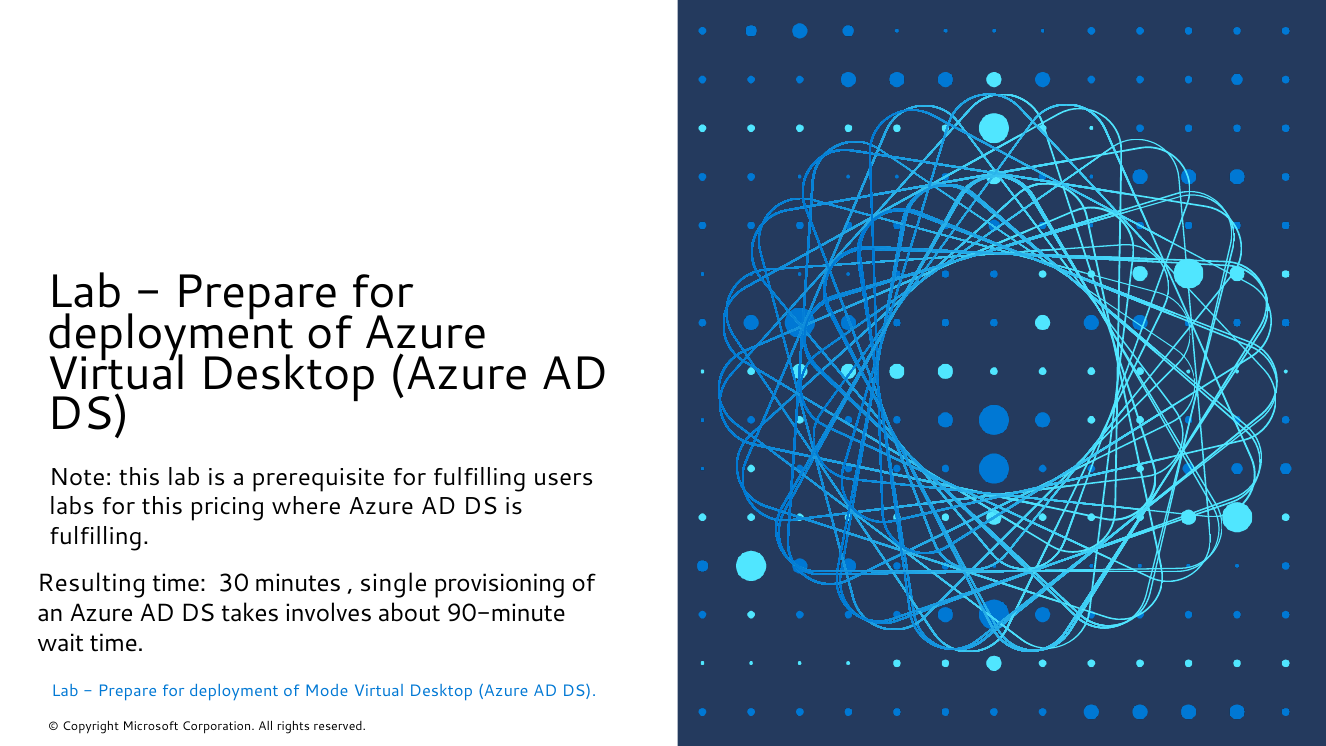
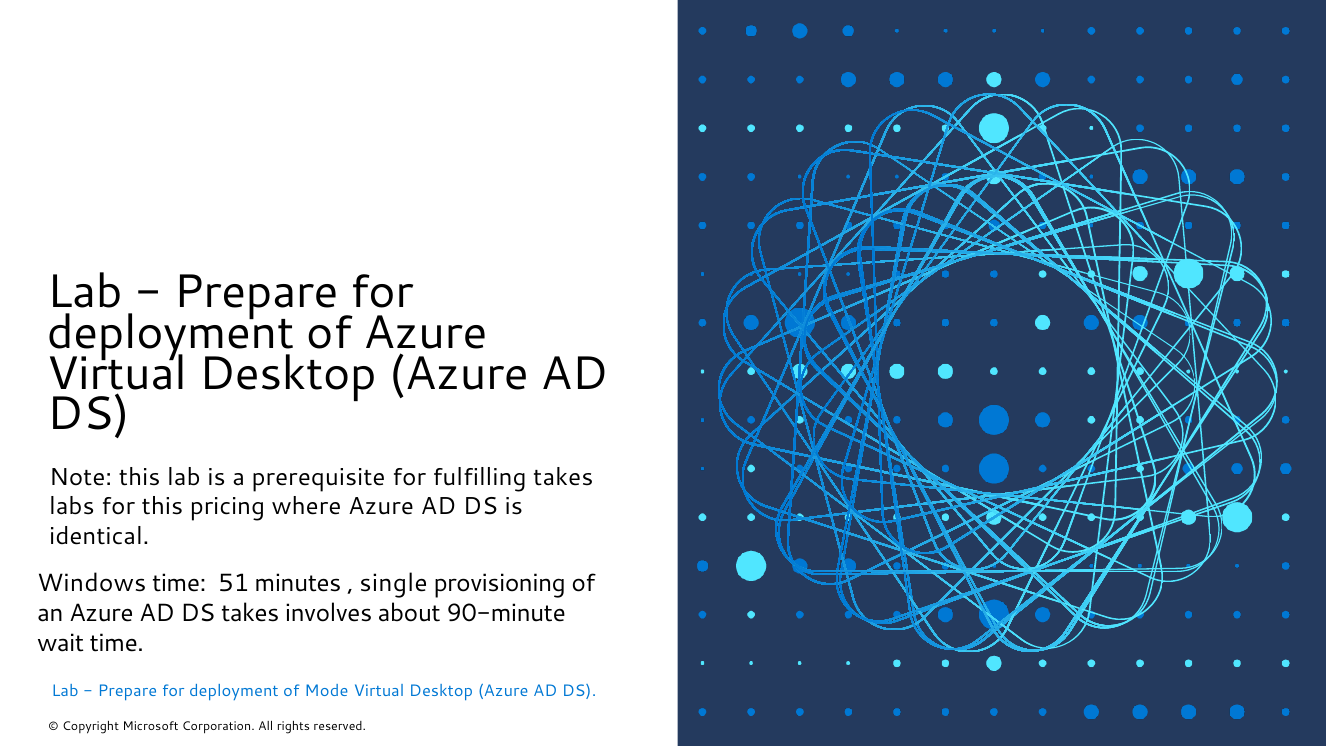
fulfilling users: users -> takes (563, 477)
fulfilling: fulfilling -> identical (99, 536)
Resulting: Resulting -> Windows (92, 583)
30: 30 -> 51 (234, 583)
